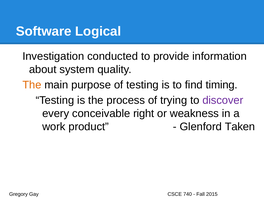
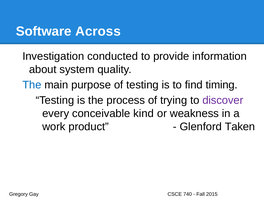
Logical: Logical -> Across (98, 31)
The colour: orange -> blue (32, 85)
right: right -> kind (144, 113)
